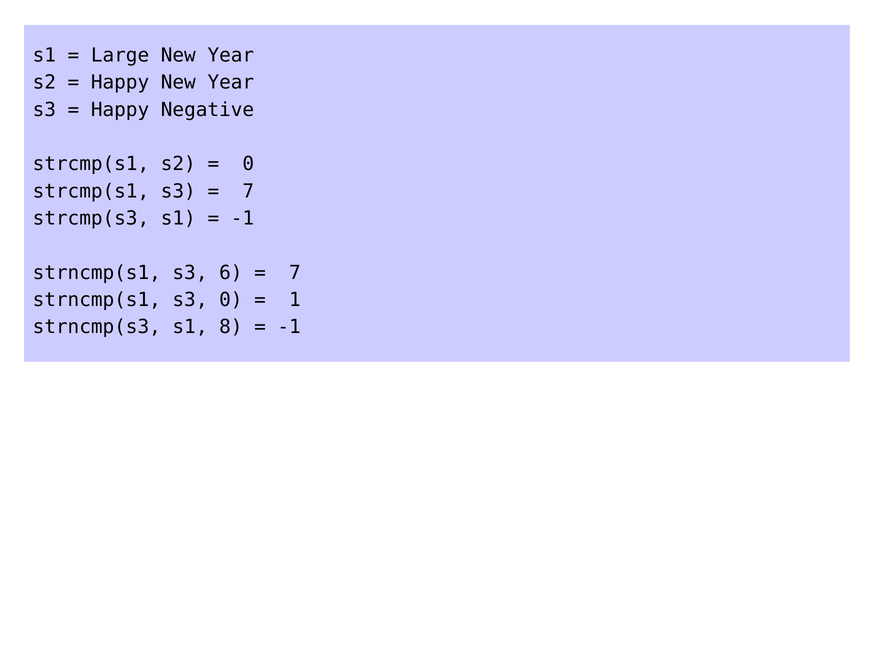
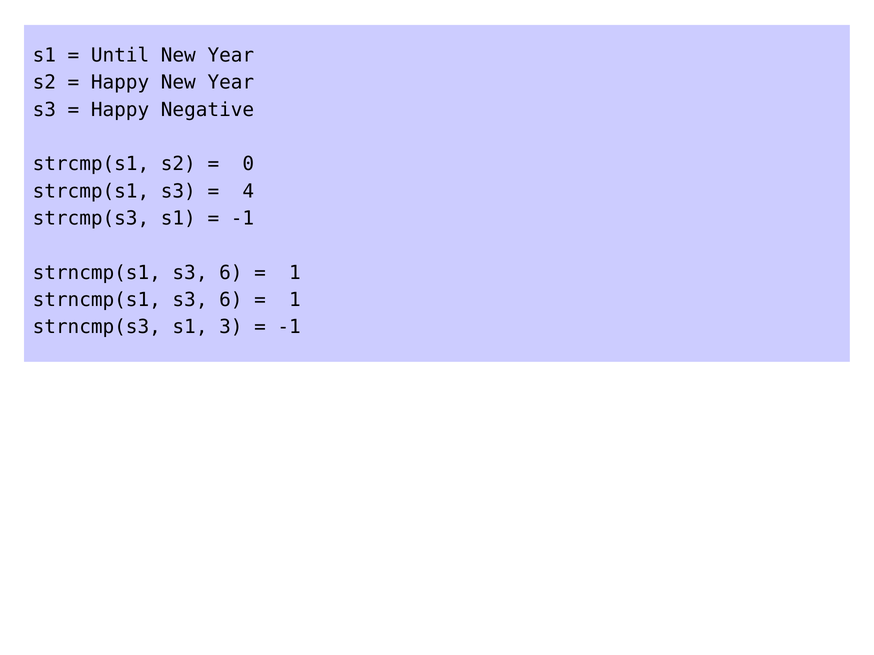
Large: Large -> Until (120, 55)
7: 7 -> 4 (248, 191)
7: 7 -> 1 (295, 273)
0: 0 -> 6 (231, 300)
8: 8 -> 3 (231, 327)
